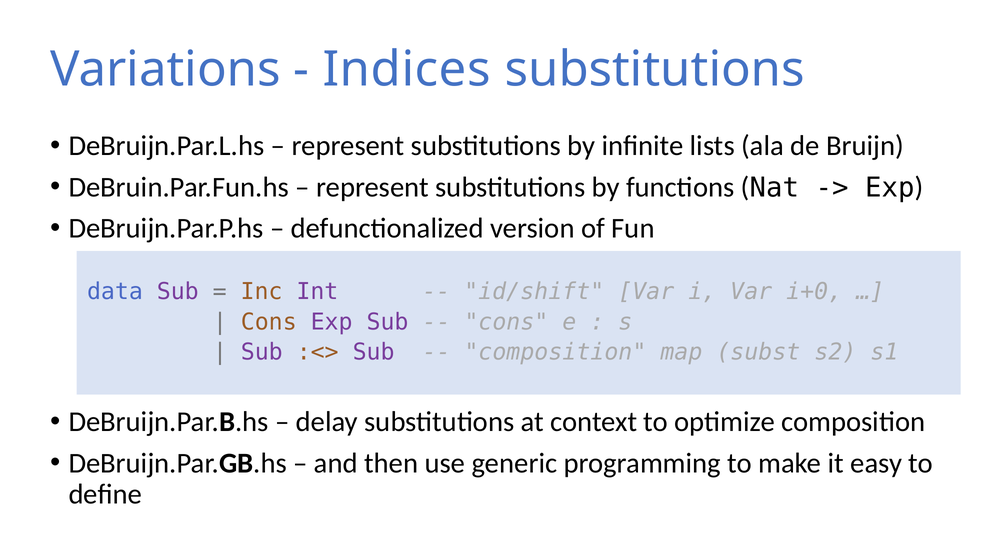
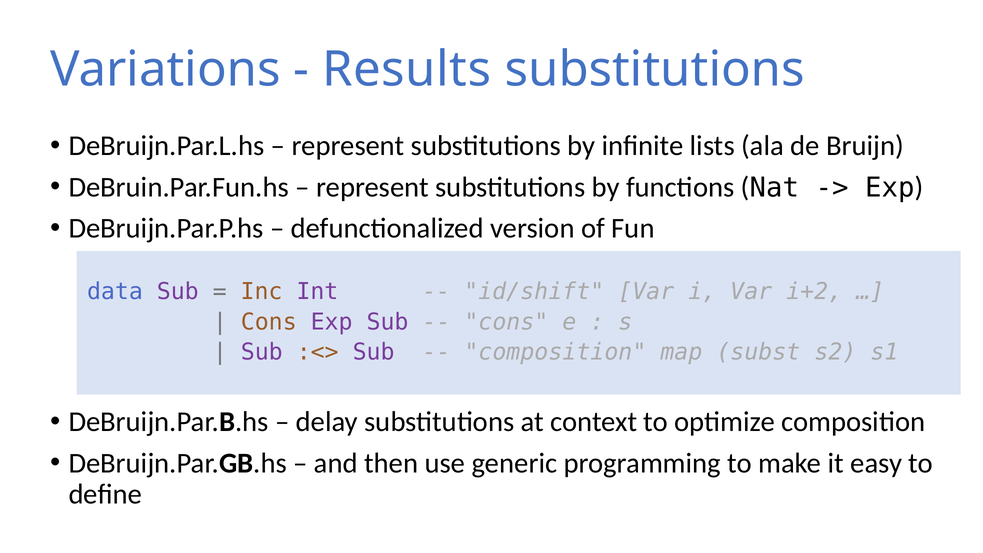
Indices: Indices -> Results (407, 69)
i+0: i+0 -> i+2 (814, 292)
